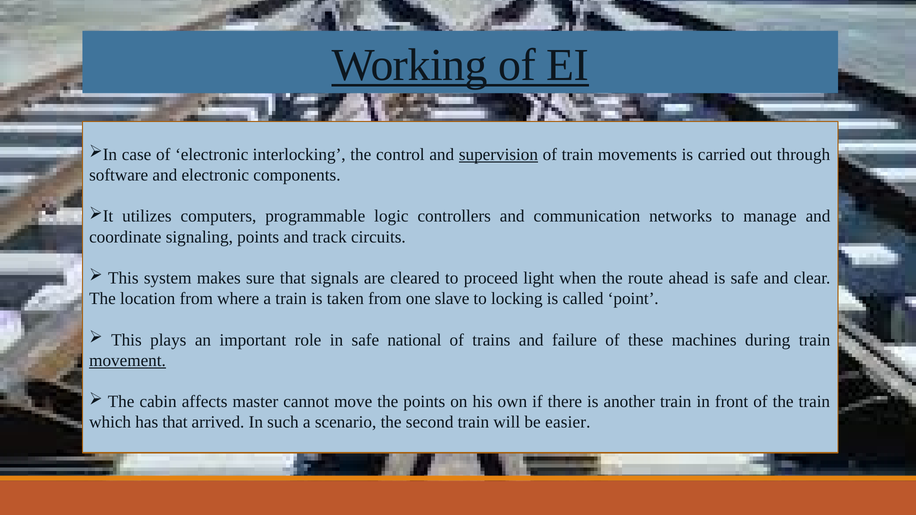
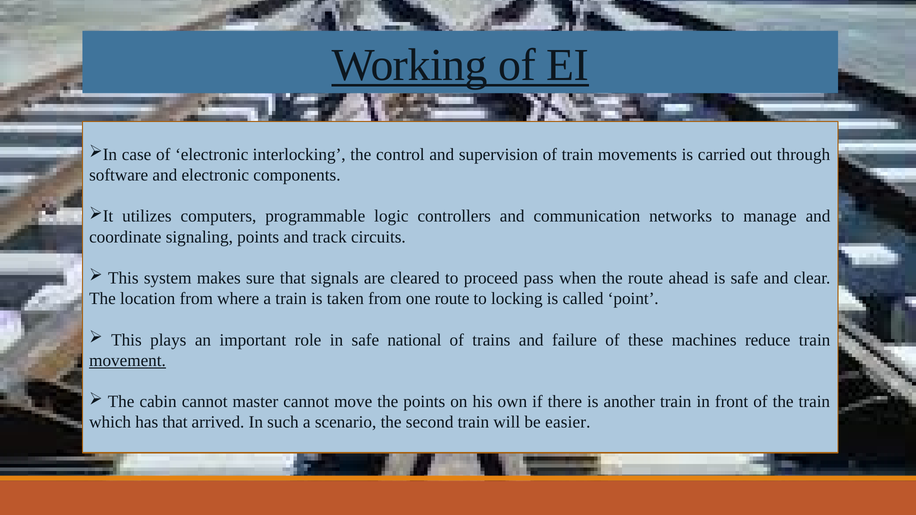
supervision underline: present -> none (498, 155)
light: light -> pass (539, 278)
one slave: slave -> route (452, 299)
during: during -> reduce (768, 340)
cabin affects: affects -> cannot (205, 402)
